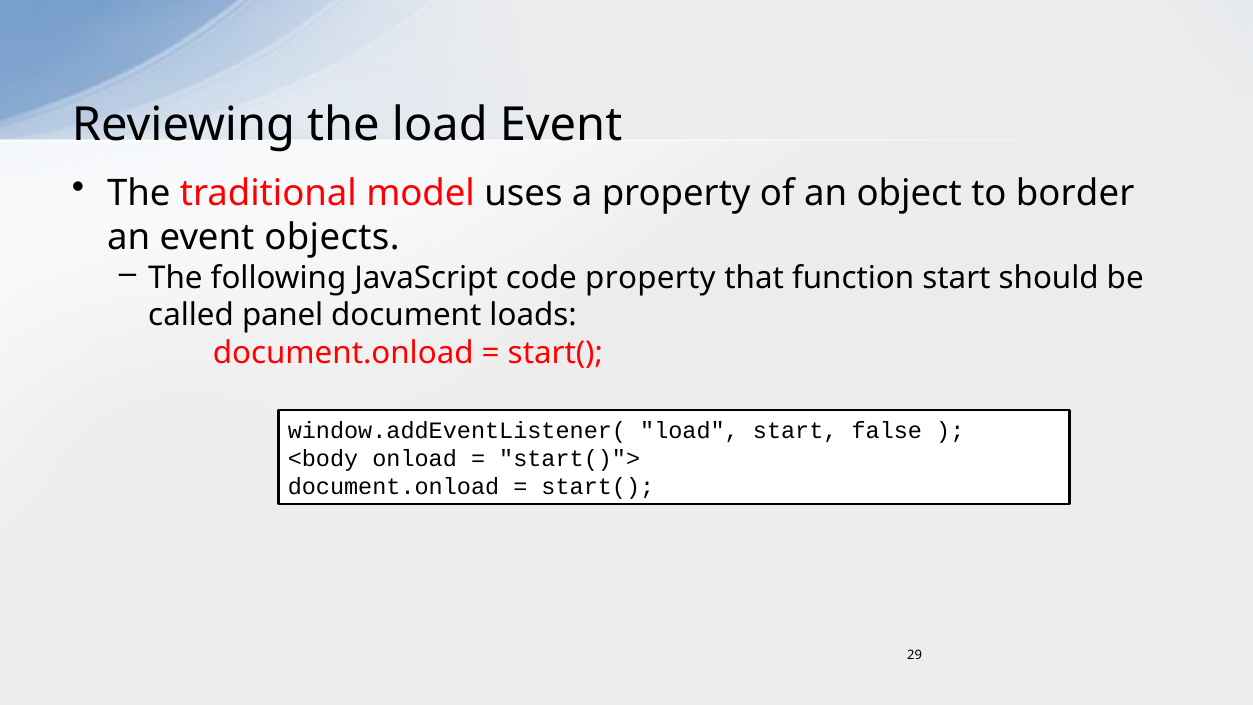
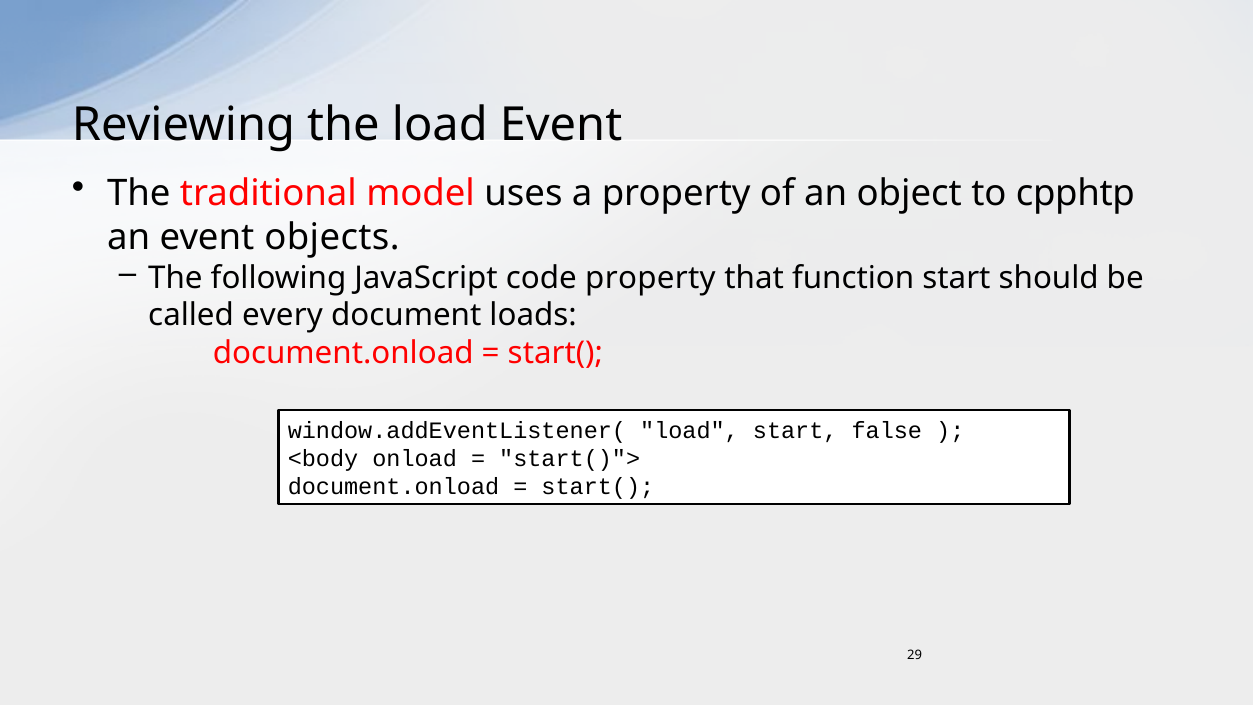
border: border -> cpphtp (1075, 194)
panel: panel -> every (282, 315)
